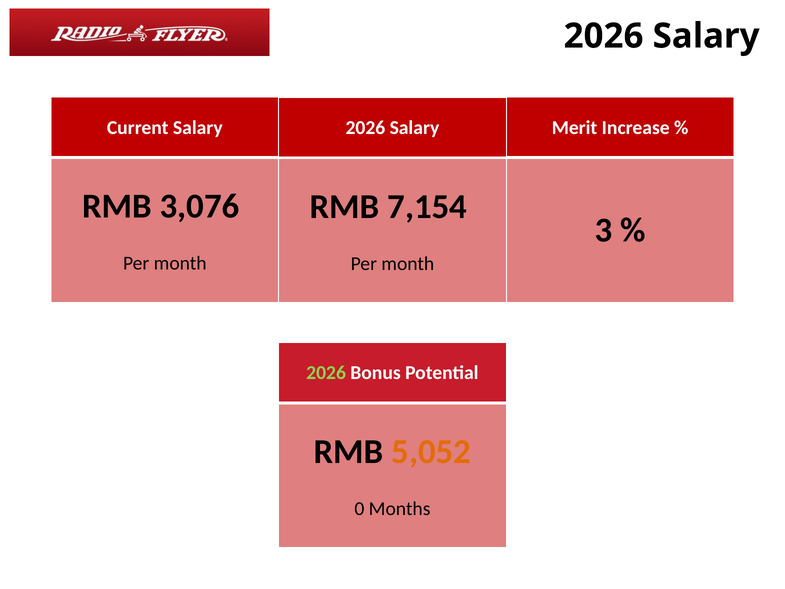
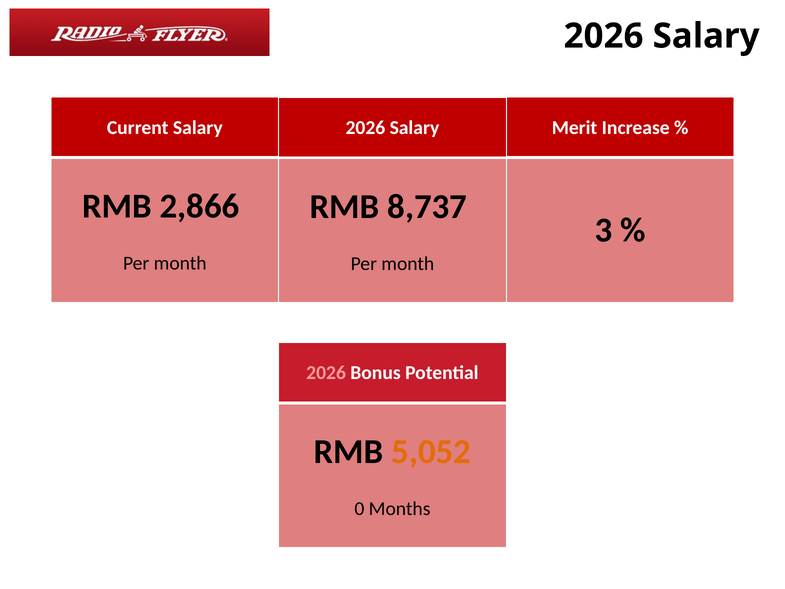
3,076: 3,076 -> 2,866 (200, 206)
7,154: 7,154 -> 8,737 (427, 206)
2026 colour: light green -> pink (326, 373)
